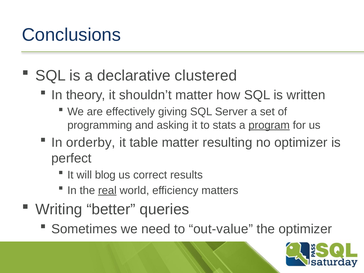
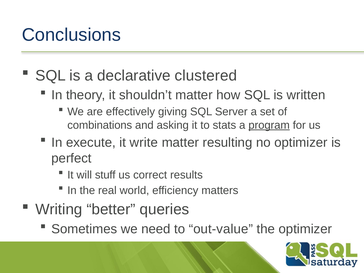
programming: programming -> combinations (100, 125)
orderby: orderby -> execute (91, 142)
table: table -> write (144, 142)
blog: blog -> stuff (105, 175)
real underline: present -> none (107, 190)
